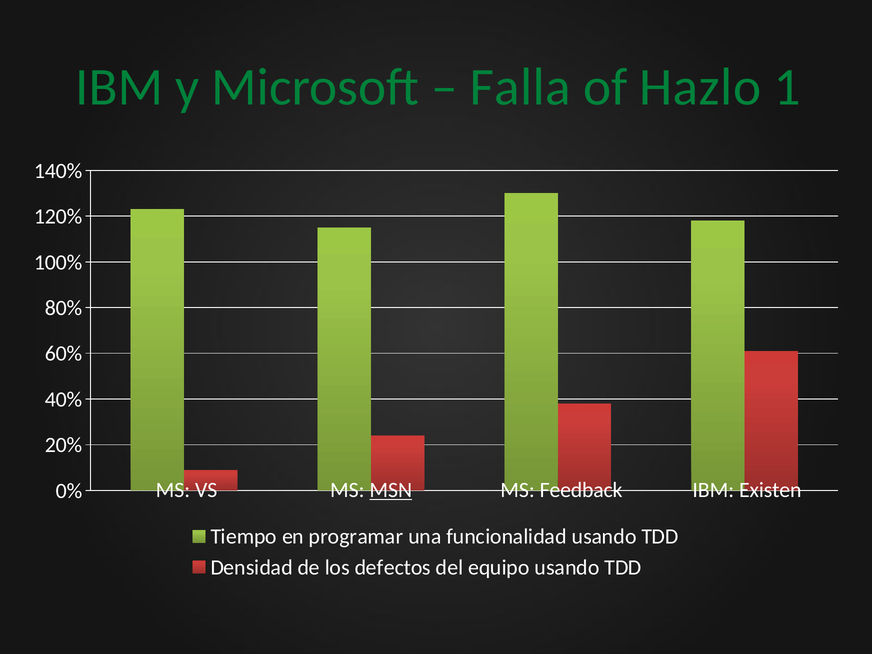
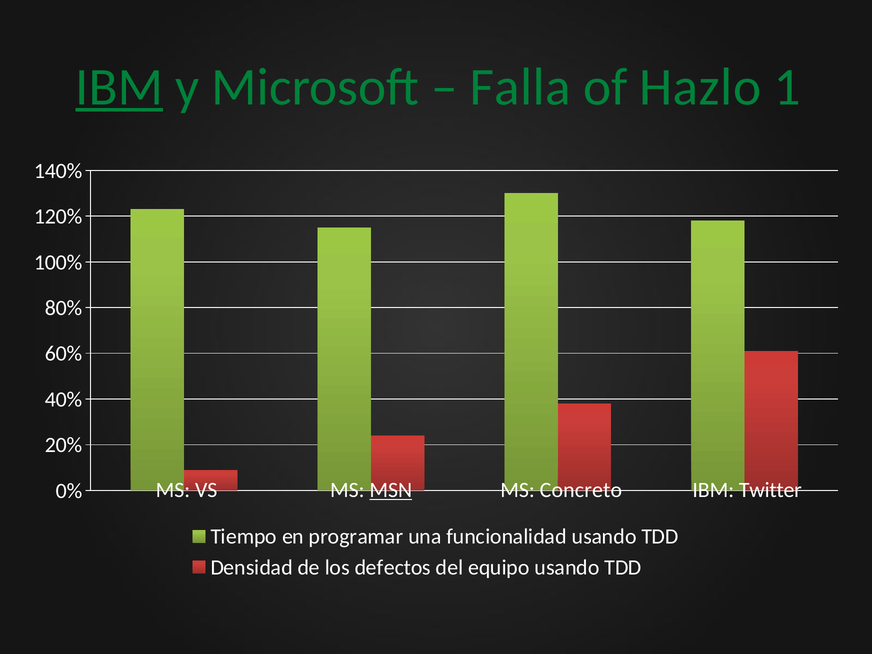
IBM underline: none -> present (119, 87)
Feedback: Feedback -> Concreto (581, 490)
Existen: Existen -> Twitter (770, 490)
